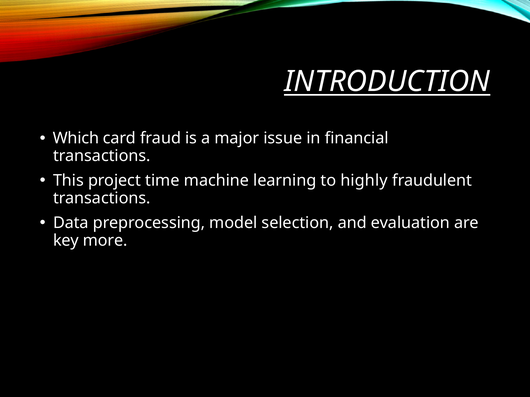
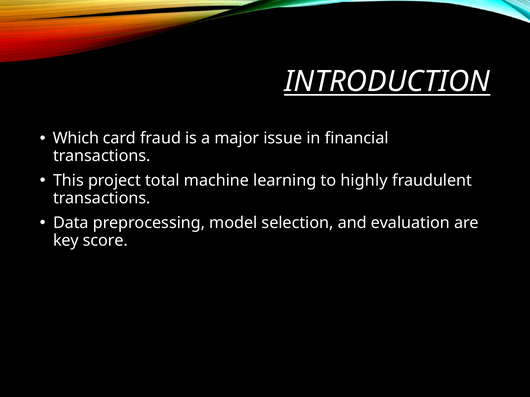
time: time -> total (162, 181)
more: more -> score (105, 241)
